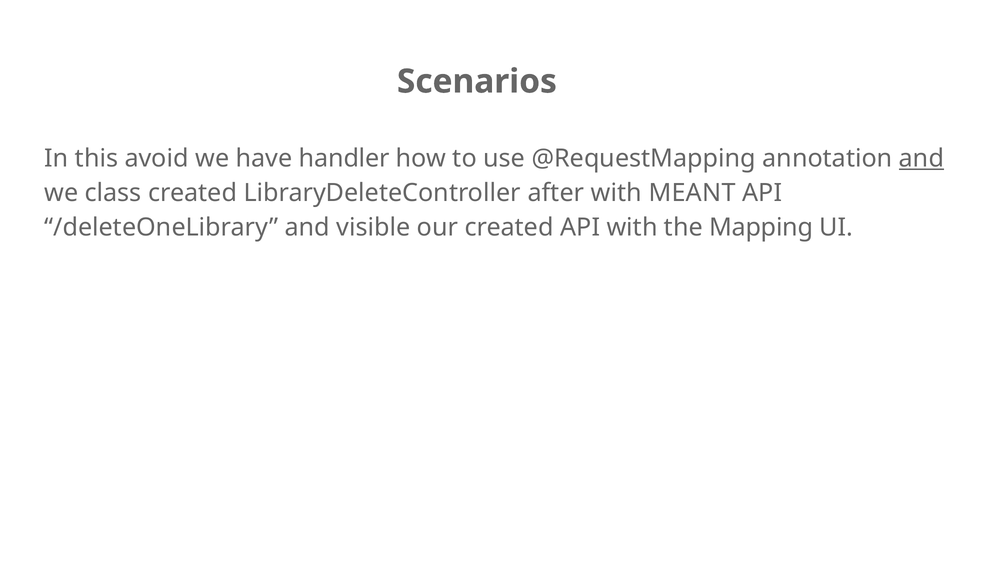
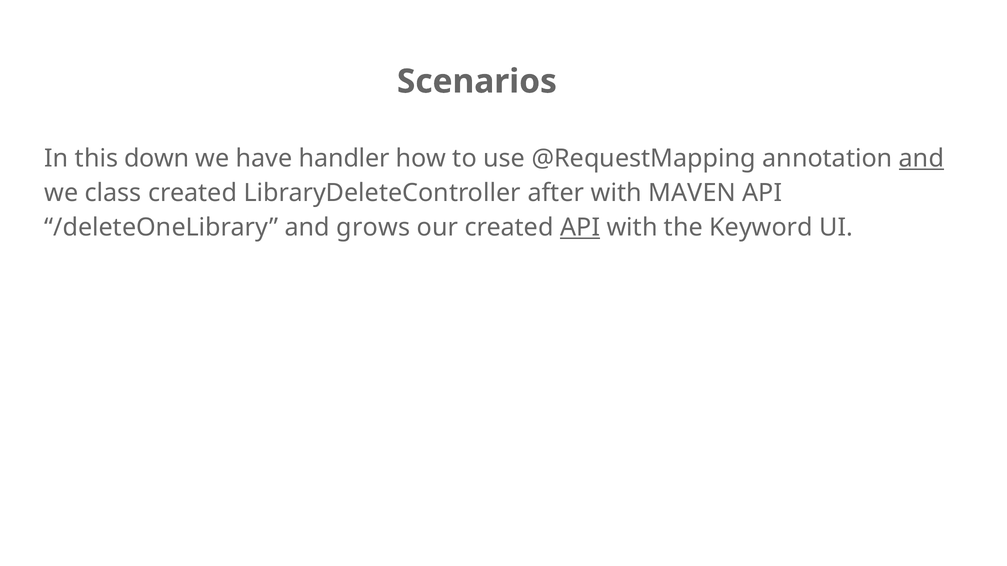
avoid: avoid -> down (157, 158)
MEANT: MEANT -> MAVEN (692, 193)
visible: visible -> grows (373, 228)
API underline: none -> present (580, 228)
Mapping: Mapping -> Keyword (761, 228)
